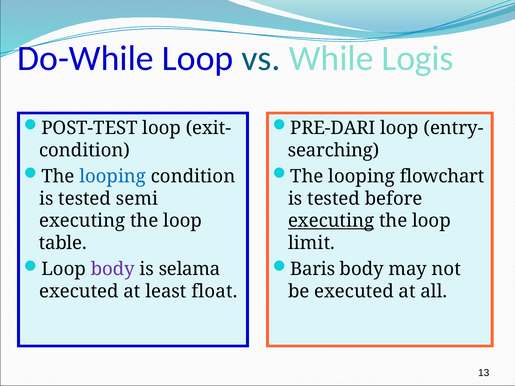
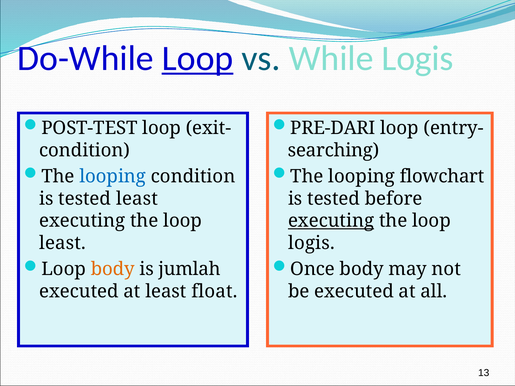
Loop underline: none -> present (198, 58)
tested semi: semi -> least (137, 199)
table: table -> least (63, 243)
limit: limit -> logis (311, 243)
body colour: purple -> orange (113, 269)
selama: selama -> jumlah (190, 269)
Baris: Baris -> Once (313, 269)
